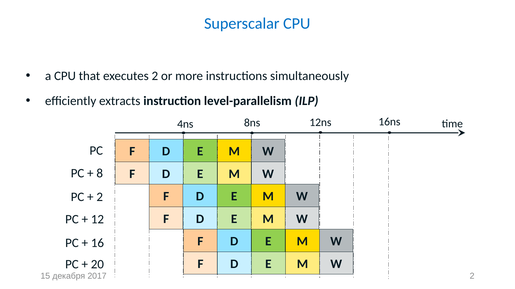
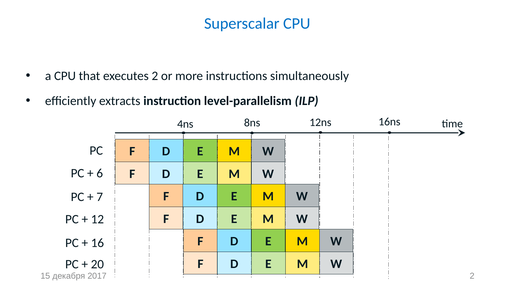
8: 8 -> 6 (100, 174)
2: 2 -> 7 (100, 197)
